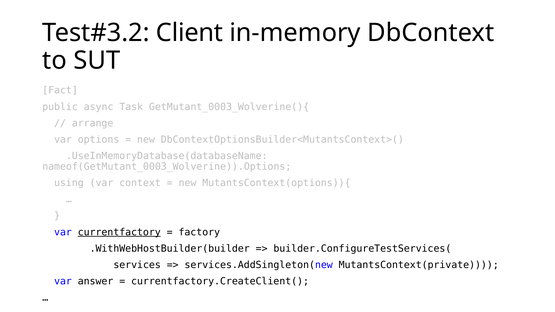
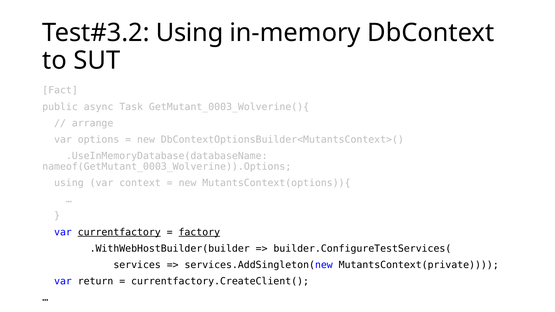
Client: Client -> Using (190, 33)
factory underline: none -> present (199, 232)
answer: answer -> return (96, 281)
